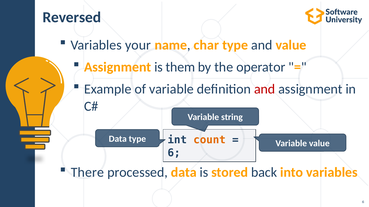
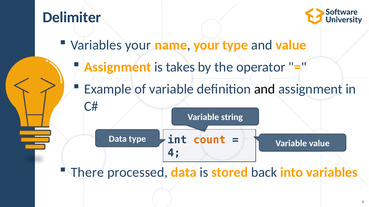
Reversed: Reversed -> Delimiter (72, 17)
name char: char -> your (207, 45)
them: them -> takes (180, 67)
and colour: red -> black (265, 89)
6: 6 -> 4 (174, 153)
